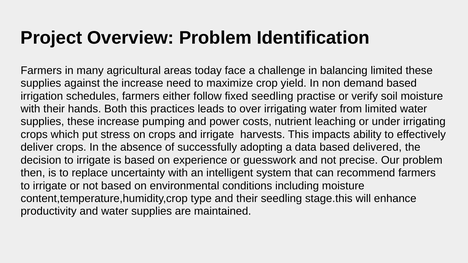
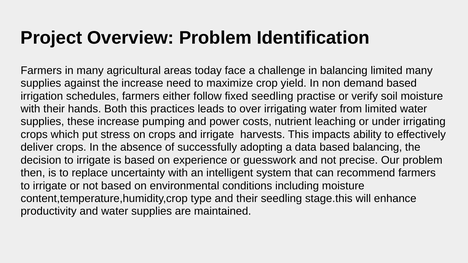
limited these: these -> many (419, 70)
based delivered: delivered -> balancing (377, 147)
